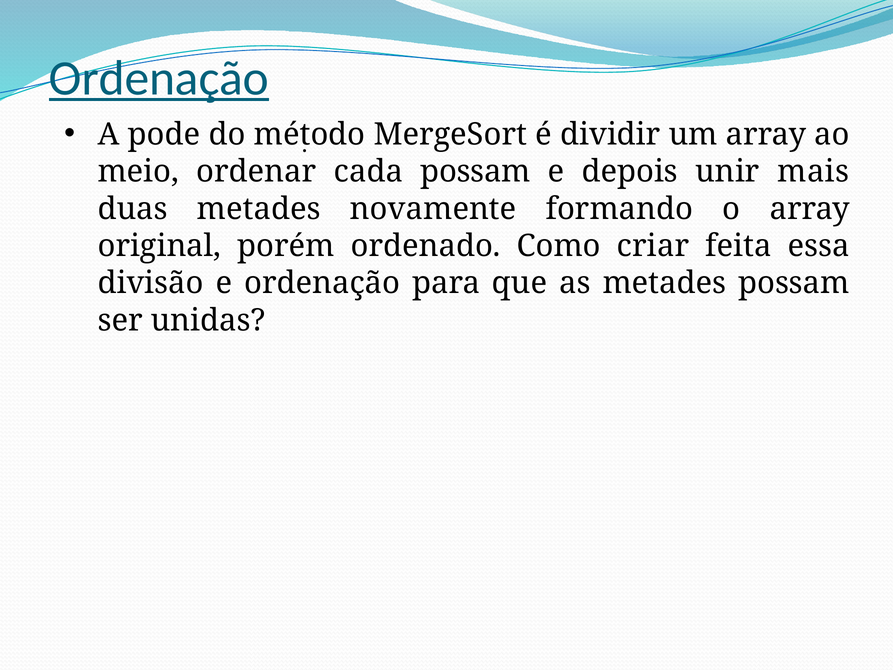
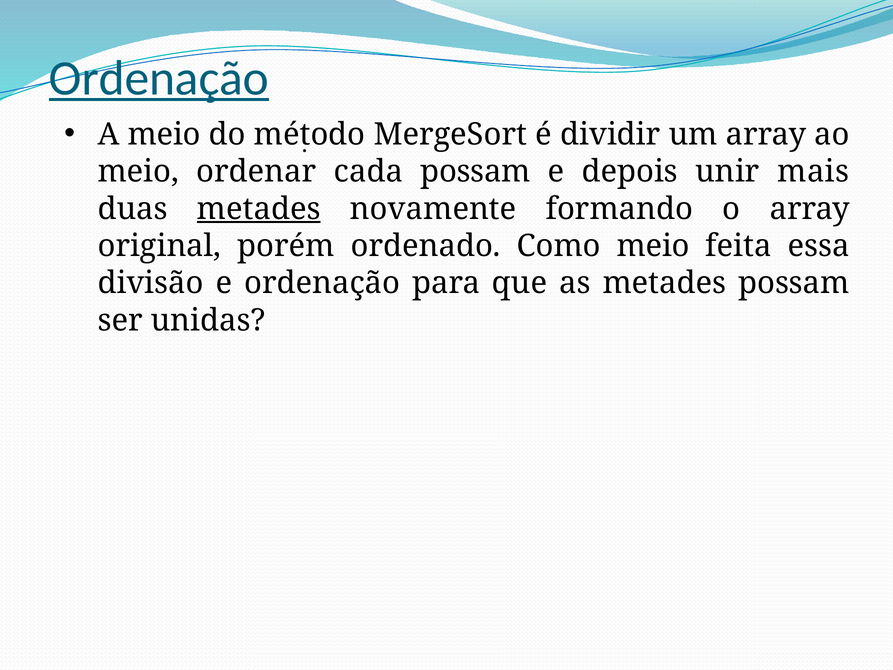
A pode: pode -> meio (164, 134)
metades underline: none -> present (259, 209)
Como criar: criar -> meio (653, 246)
